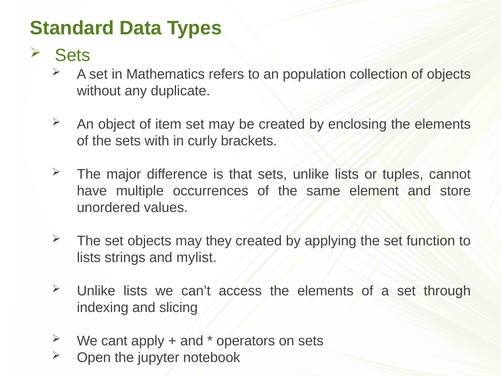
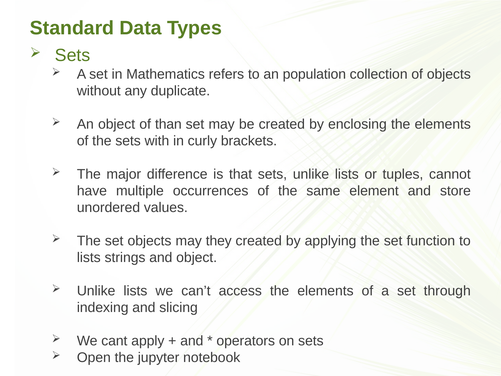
item: item -> than (168, 124)
and mylist: mylist -> object (197, 257)
